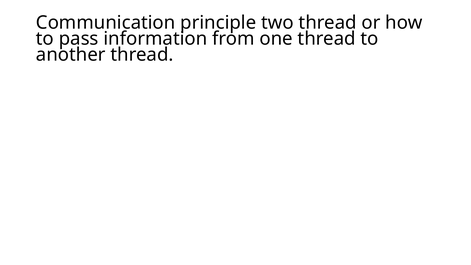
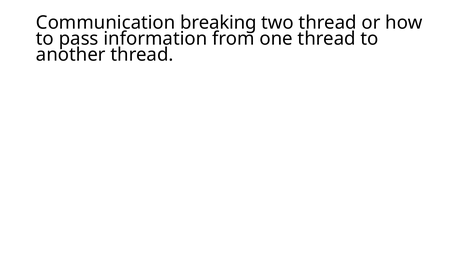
principle: principle -> breaking (218, 23)
